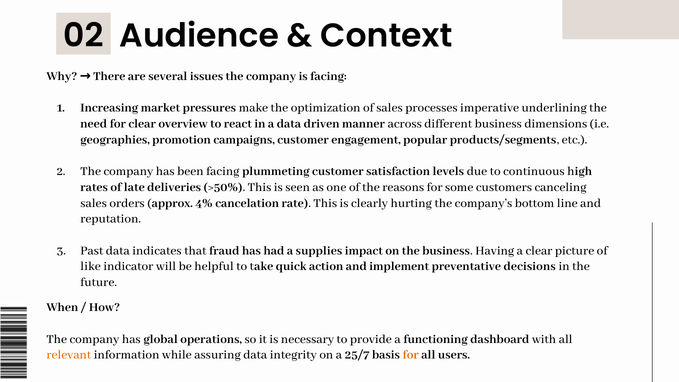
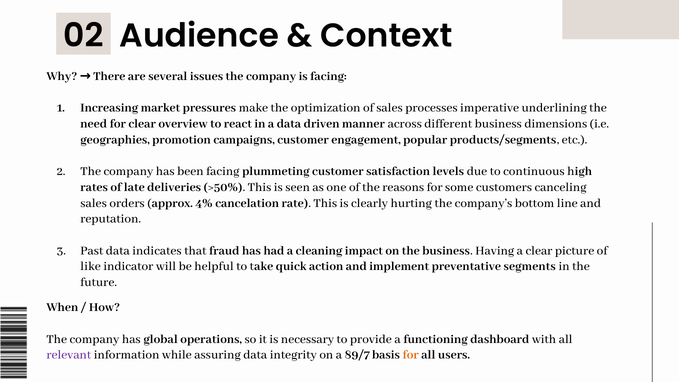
supplies: supplies -> cleaning (319, 250)
decisions: decisions -> segments (530, 266)
relevant colour: orange -> purple (69, 355)
25/7: 25/7 -> 89/7 (357, 355)
